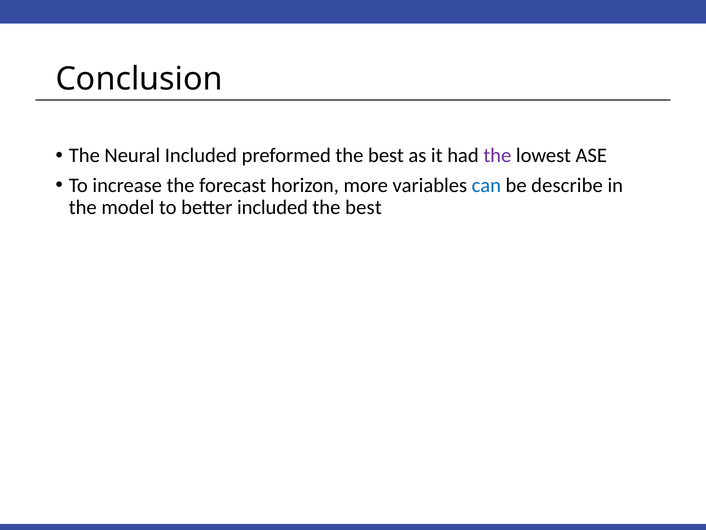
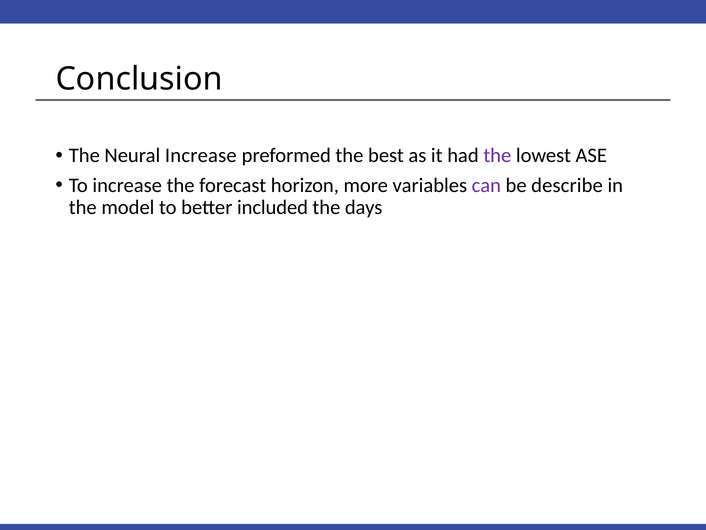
Neural Included: Included -> Increase (201, 155)
can colour: blue -> purple (486, 185)
best: best -> days (364, 207)
